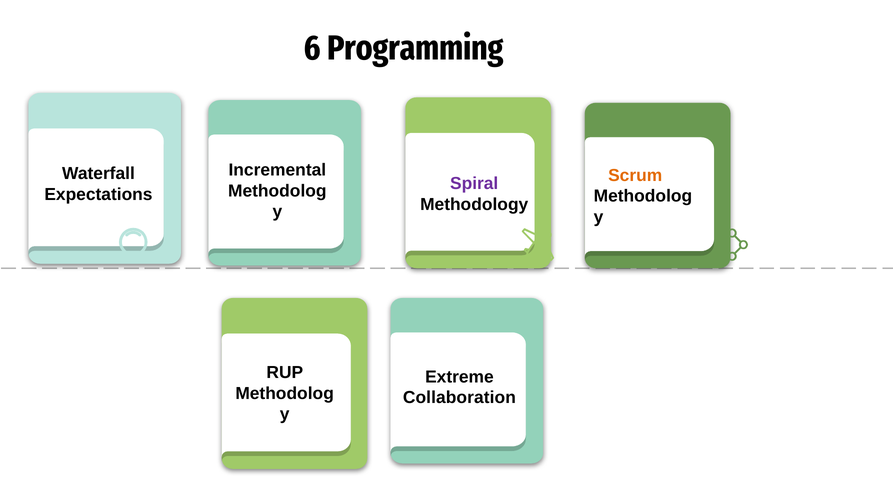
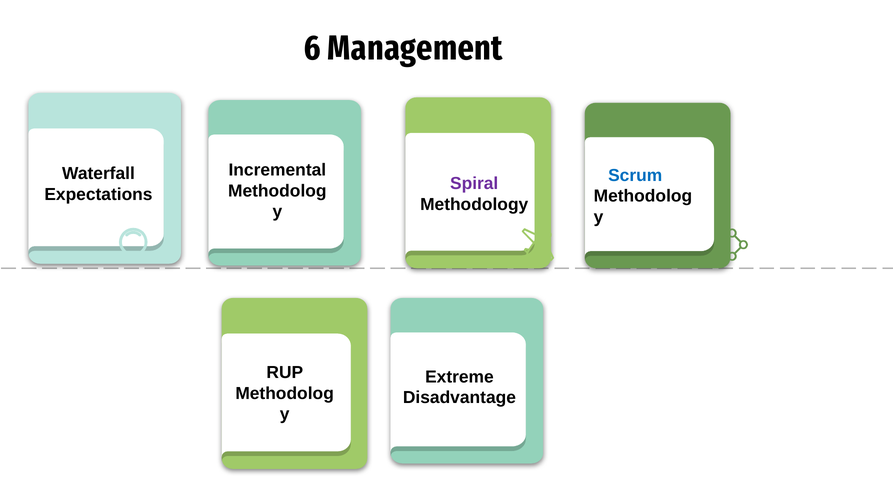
Programming: Programming -> Management (415, 48)
Scrum colour: orange -> blue (635, 175)
Collaboration: Collaboration -> Disadvantage (459, 397)
